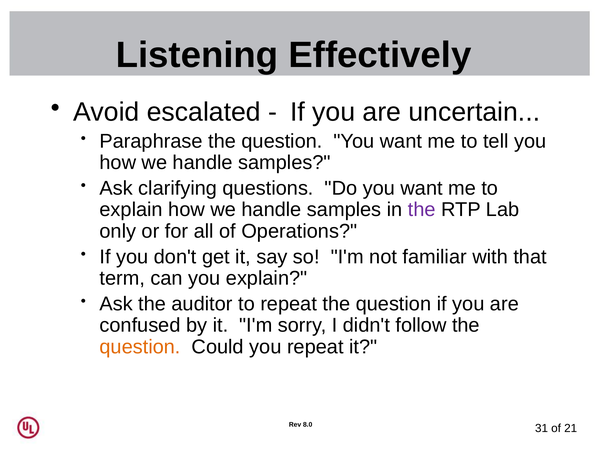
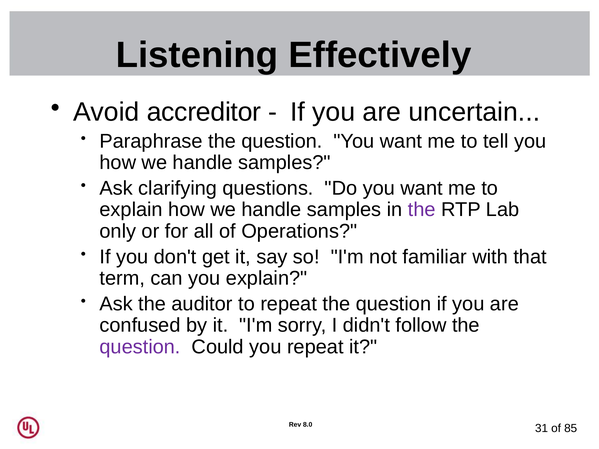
escalated: escalated -> accreditor (204, 112)
question colour: orange -> purple (140, 347)
21: 21 -> 85 (571, 428)
